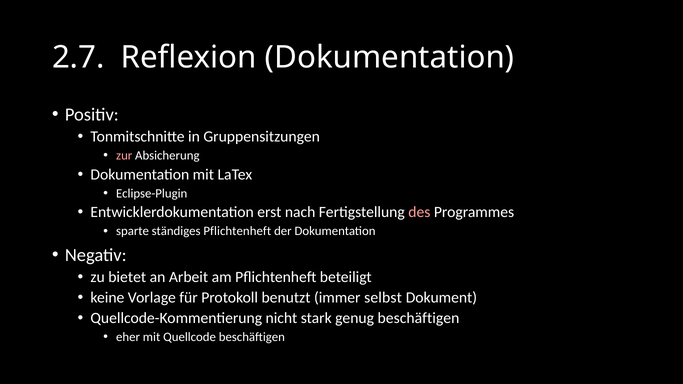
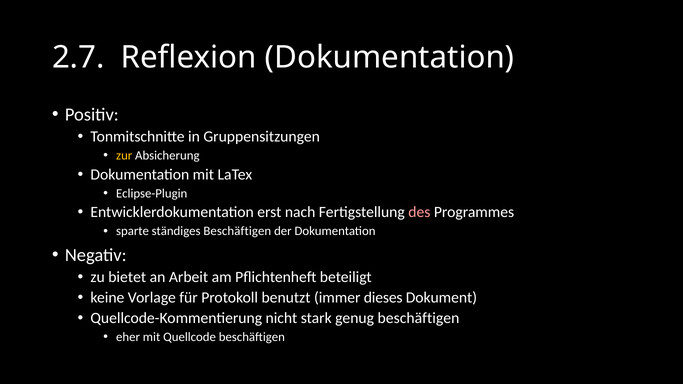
zur colour: pink -> yellow (124, 156)
ständiges Pflichtenheft: Pflichtenheft -> Beschäftigen (237, 231)
selbst: selbst -> dieses (383, 298)
